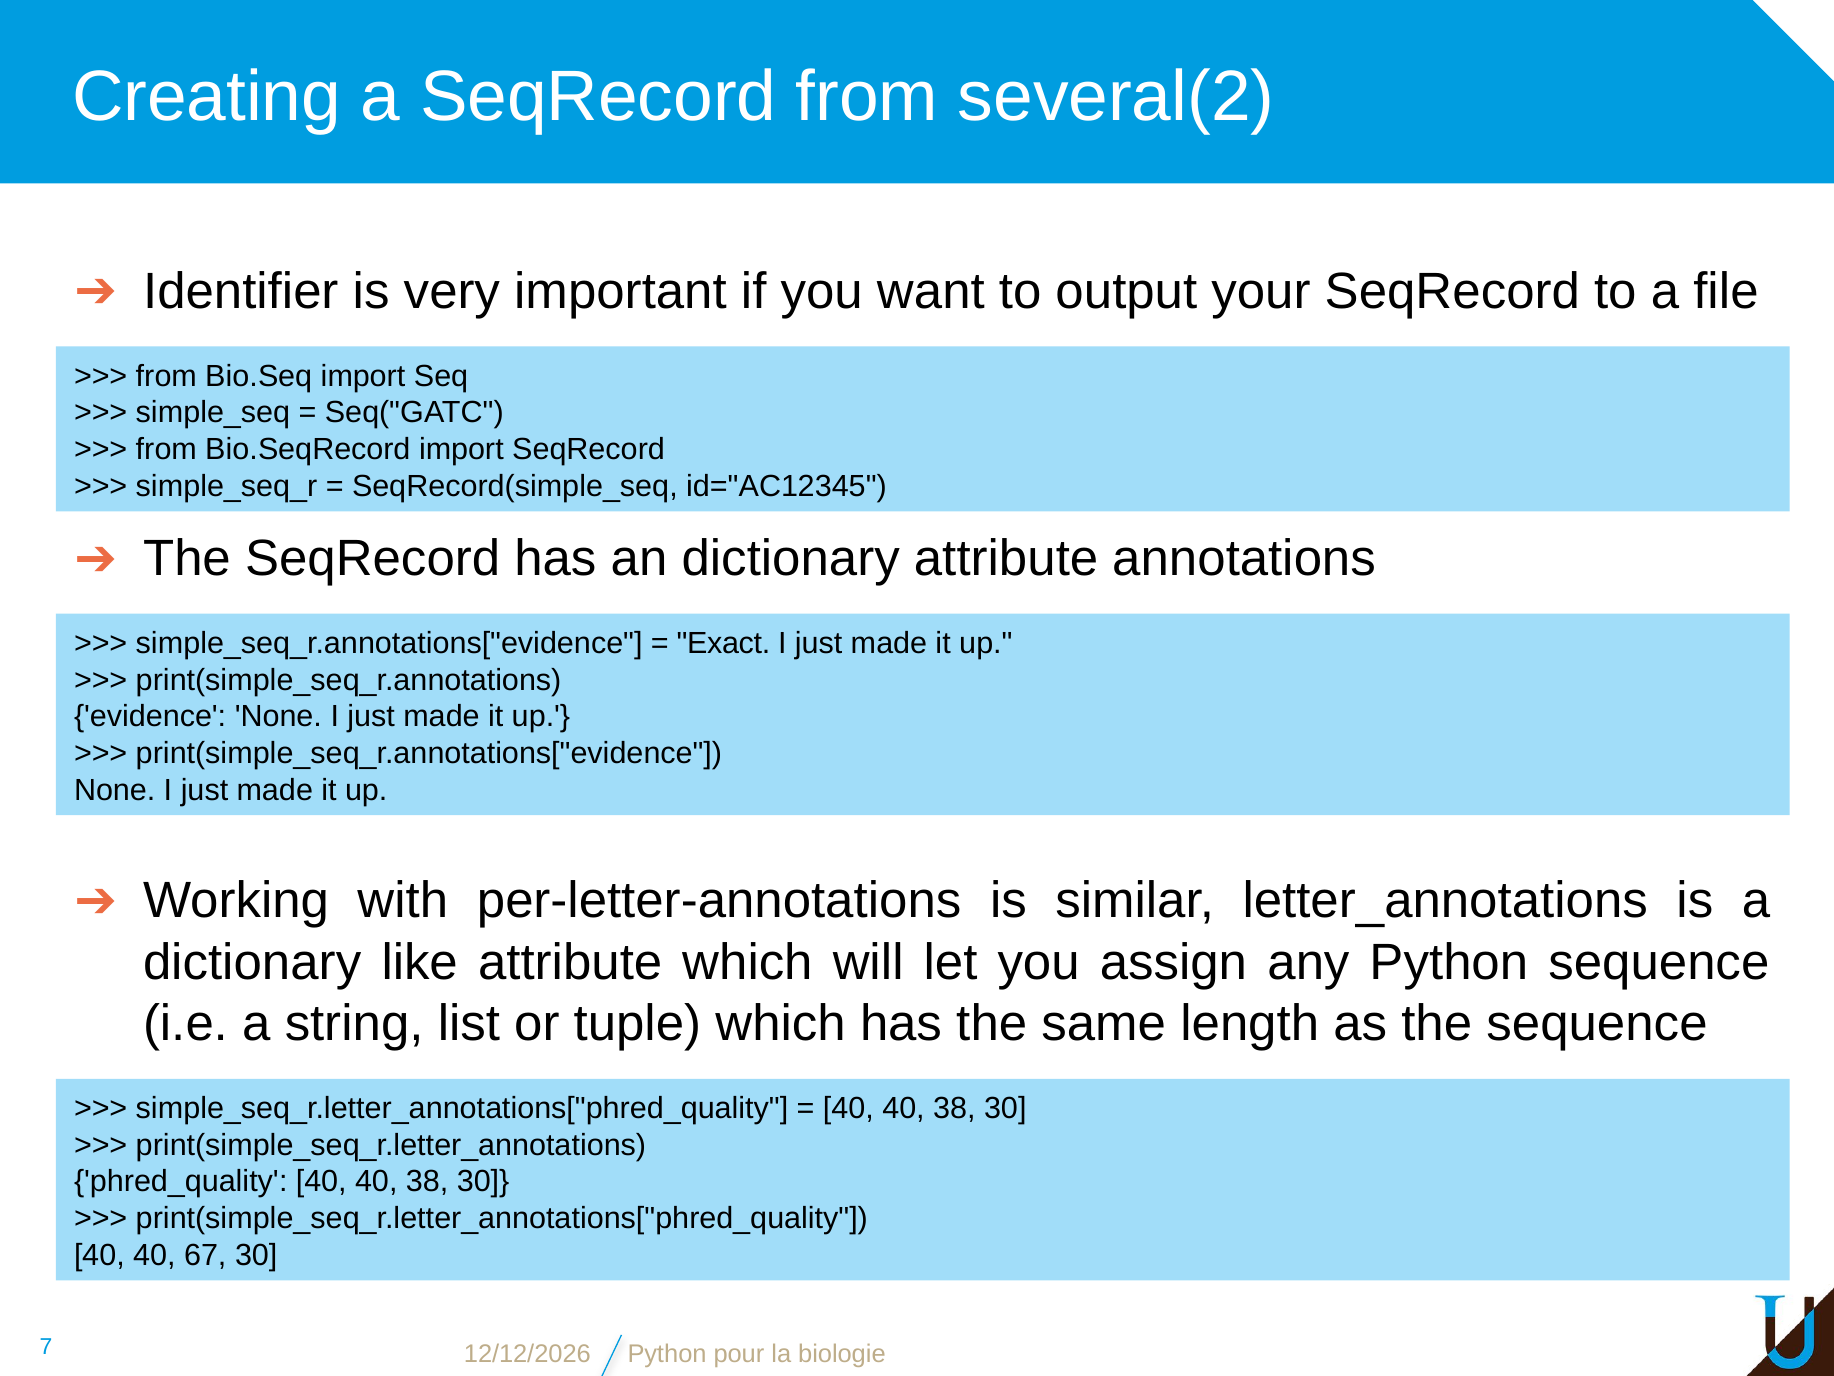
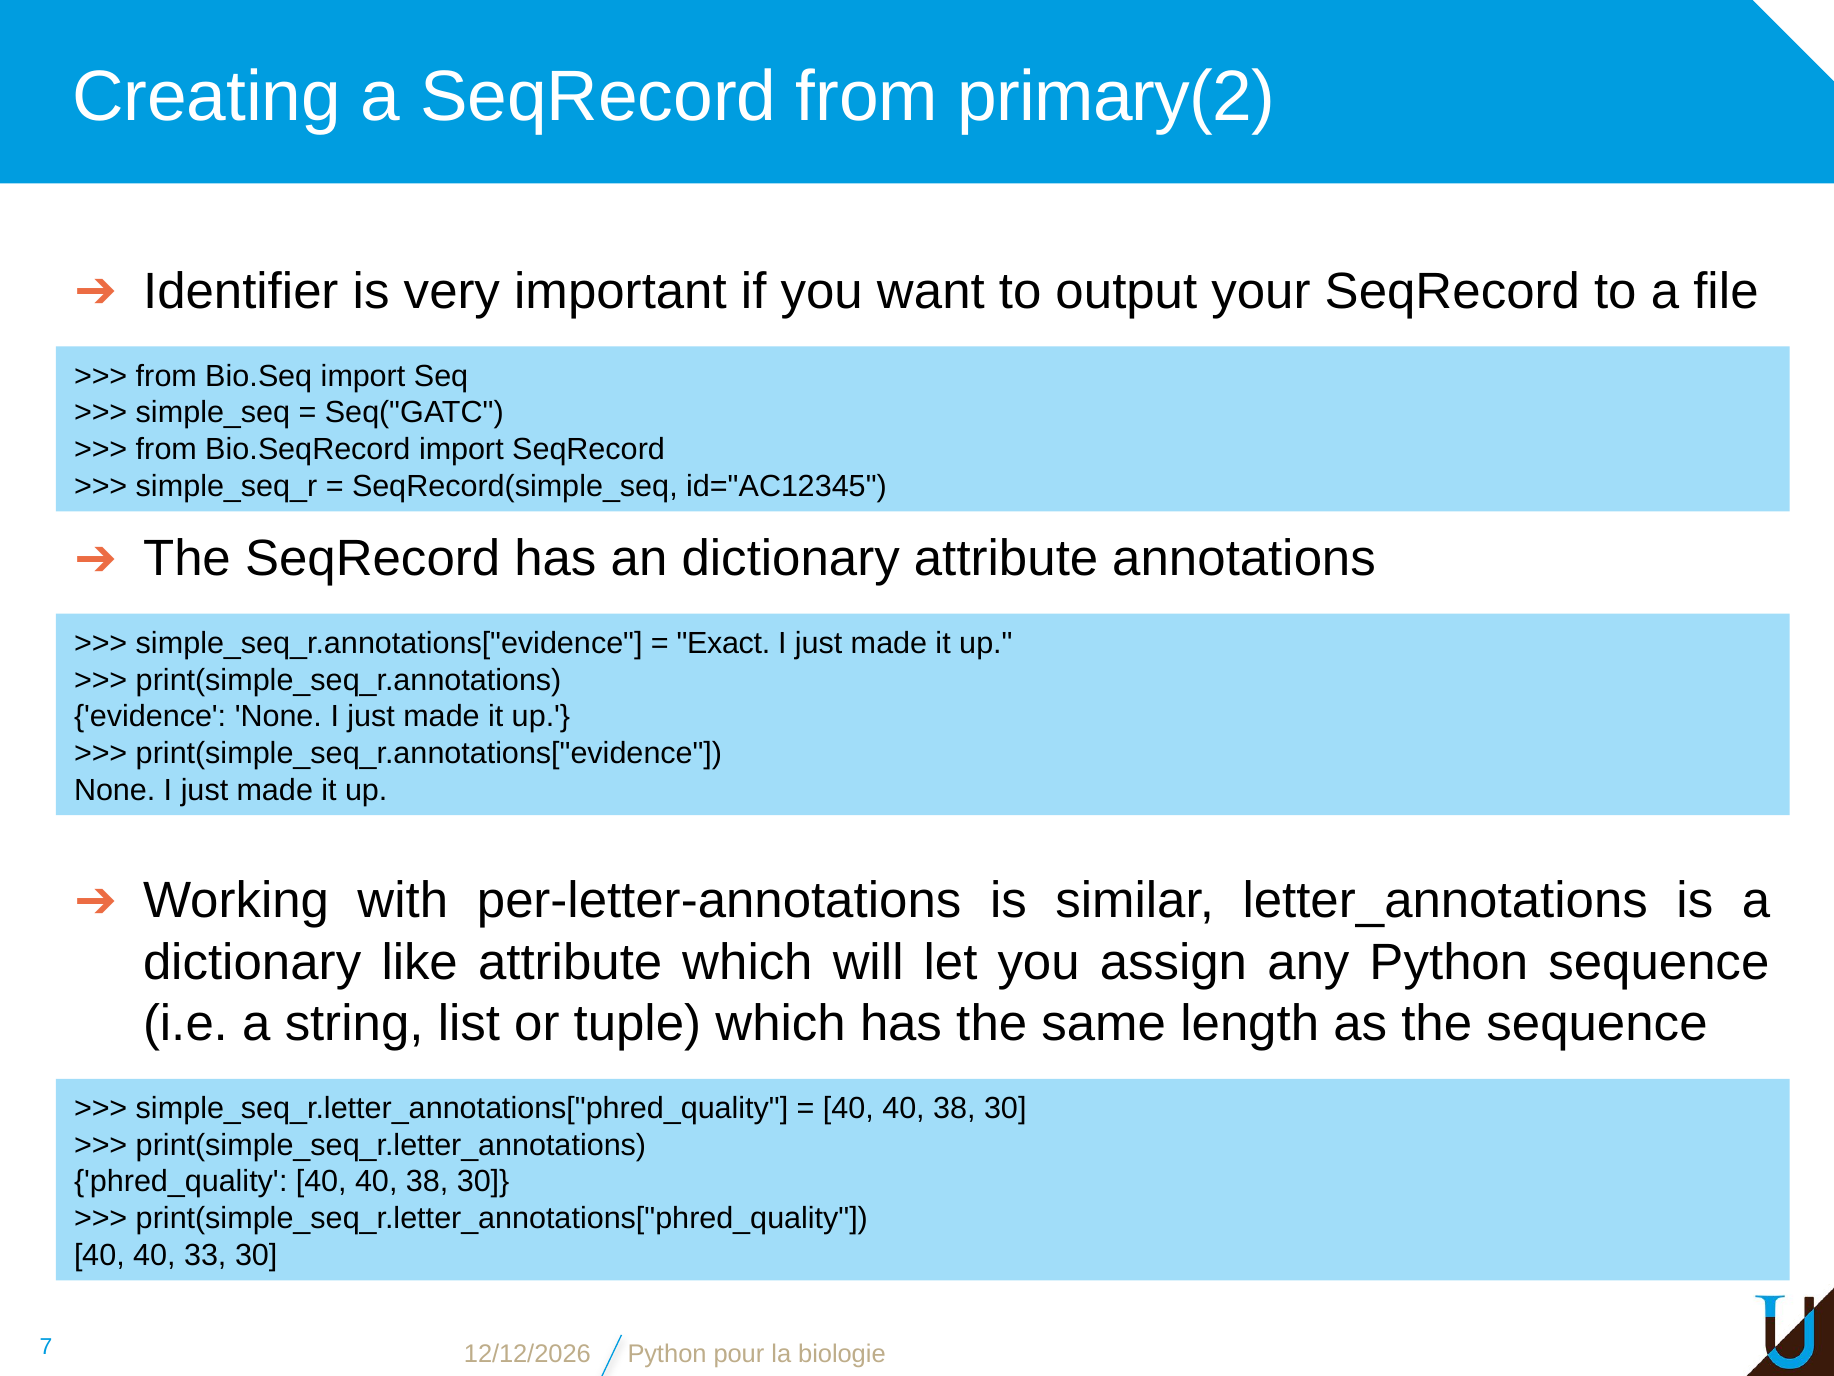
several(2: several(2 -> primary(2 (1116, 97)
67: 67 -> 33 (205, 1255)
